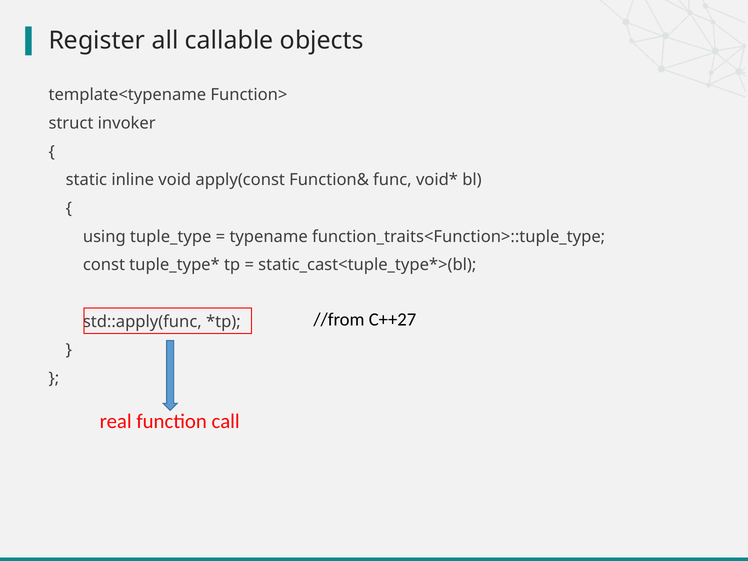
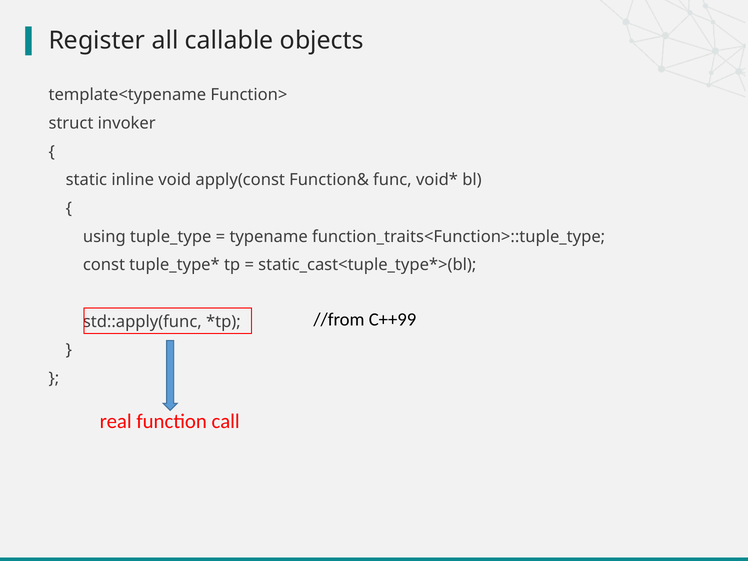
C++27: C++27 -> C++99 (393, 320)
